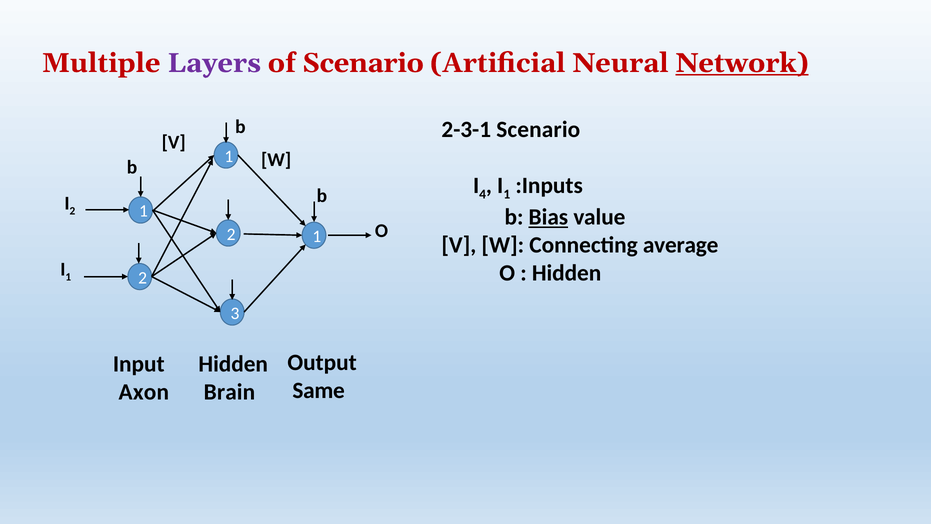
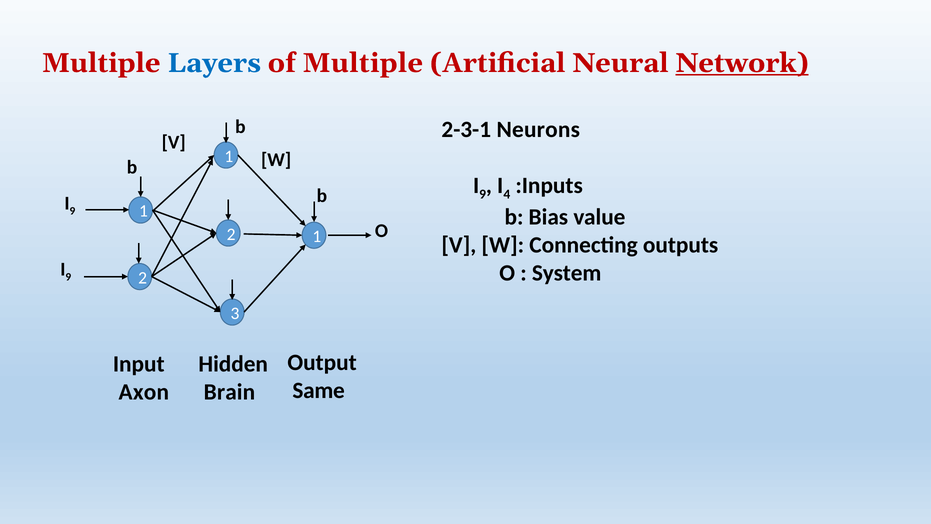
Layers colour: purple -> blue (214, 63)
of Scenario: Scenario -> Multiple (363, 63)
2-3-1 Scenario: Scenario -> Neurons (538, 129)
4: 4 -> 9 (483, 194)
1: 1 -> 4 (507, 194)
2: 2 -> 9 (72, 211)
Bias underline: present -> none (548, 217)
average: average -> outputs (681, 245)
1: 1 -> 9 (68, 277)
Hidden: Hidden -> System (567, 273)
